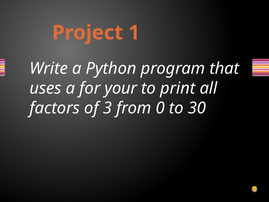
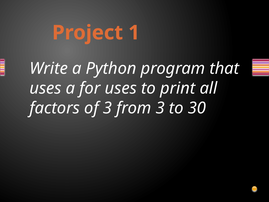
for your: your -> uses (121, 88)
from 0: 0 -> 3 (160, 108)
